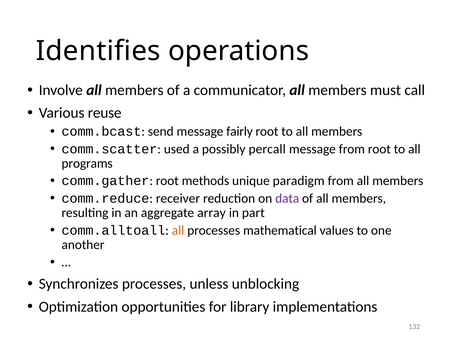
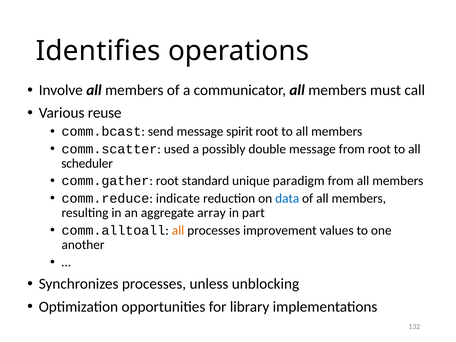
fairly: fairly -> spirit (240, 131)
percall: percall -> double (267, 149)
programs: programs -> scheduler (87, 163)
methods: methods -> standard (205, 181)
receiver: receiver -> indicate (178, 198)
data colour: purple -> blue (287, 198)
mathematical: mathematical -> improvement (280, 230)
